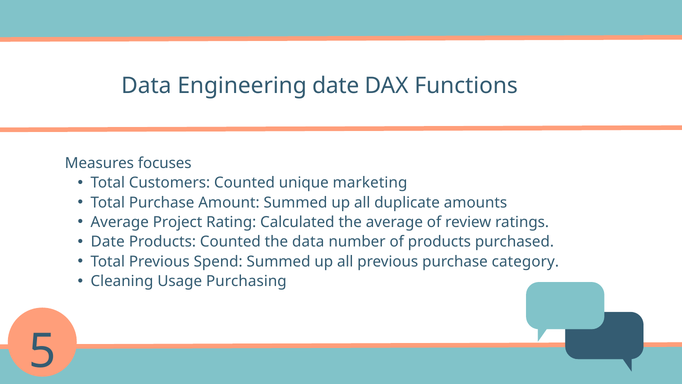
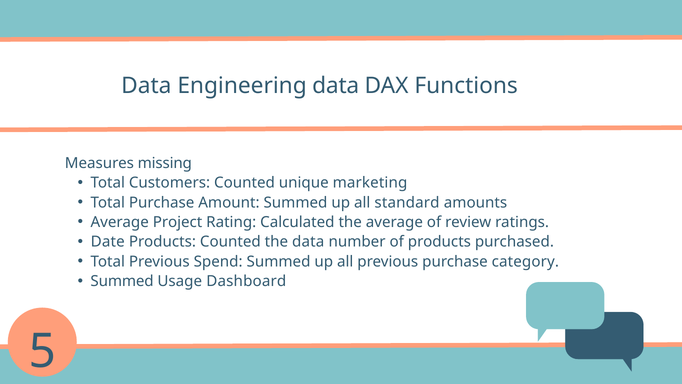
Engineering date: date -> data (336, 86)
focuses: focuses -> missing (165, 163)
duplicate: duplicate -> standard (407, 202)
Cleaning: Cleaning -> Summed (122, 281)
Purchasing: Purchasing -> Dashboard (246, 281)
